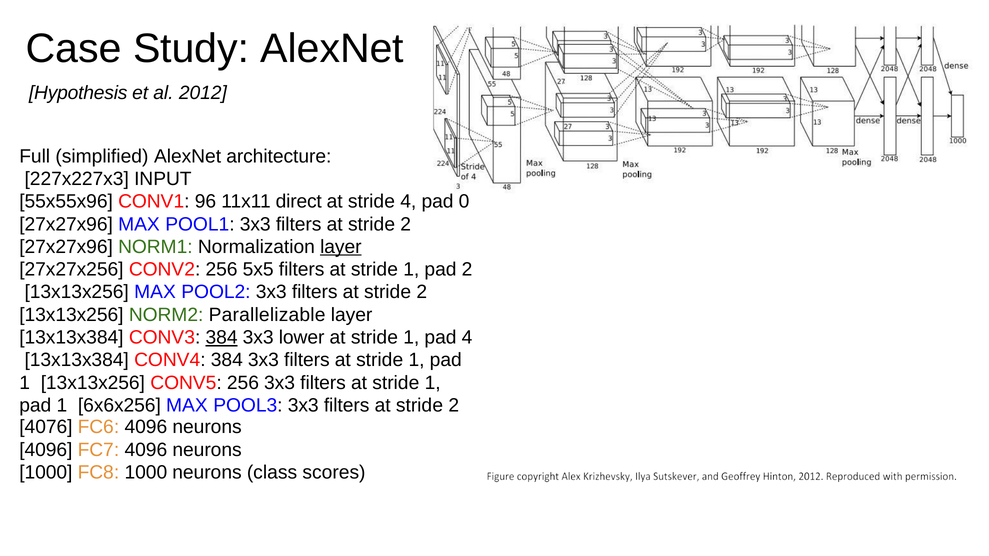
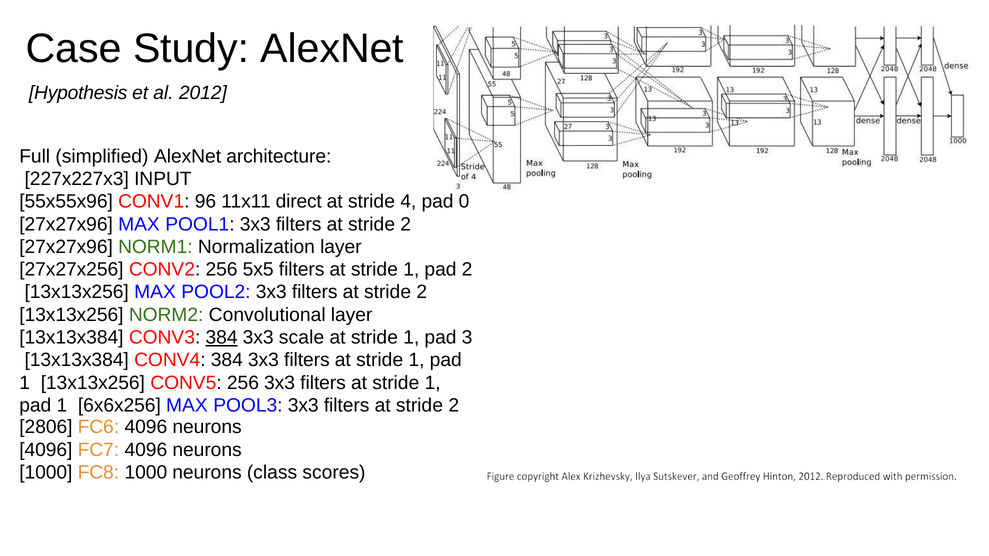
layer underline: present -> none (341, 247)
Parallelizable: Parallelizable -> Convolutional (267, 315)
lower: lower -> scale (302, 338)
pad 4: 4 -> 3 (467, 338)
4076: 4076 -> 2806 (46, 427)
